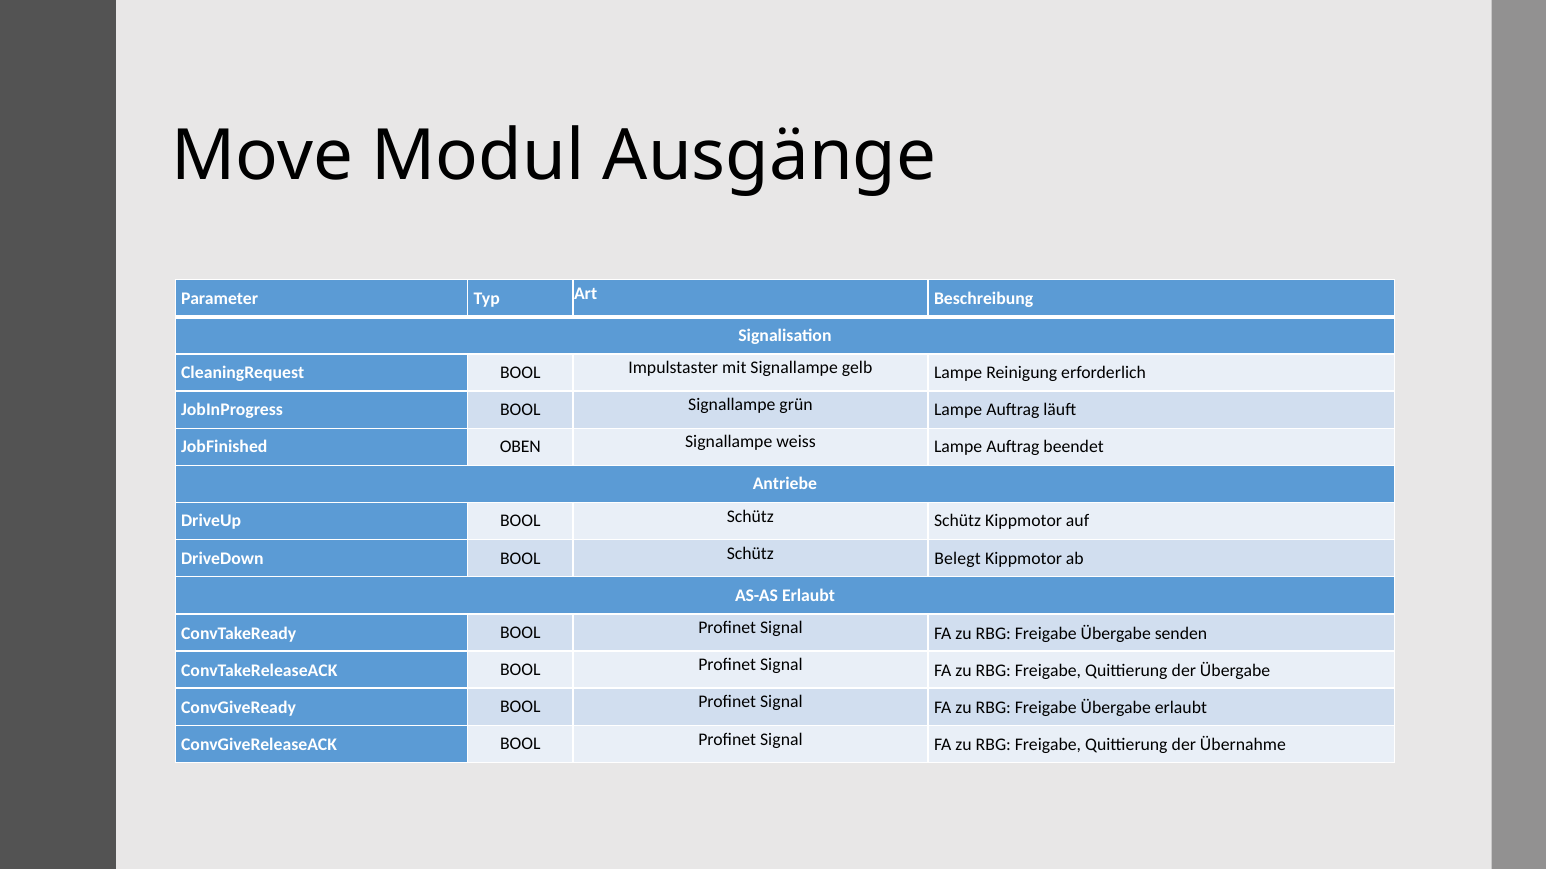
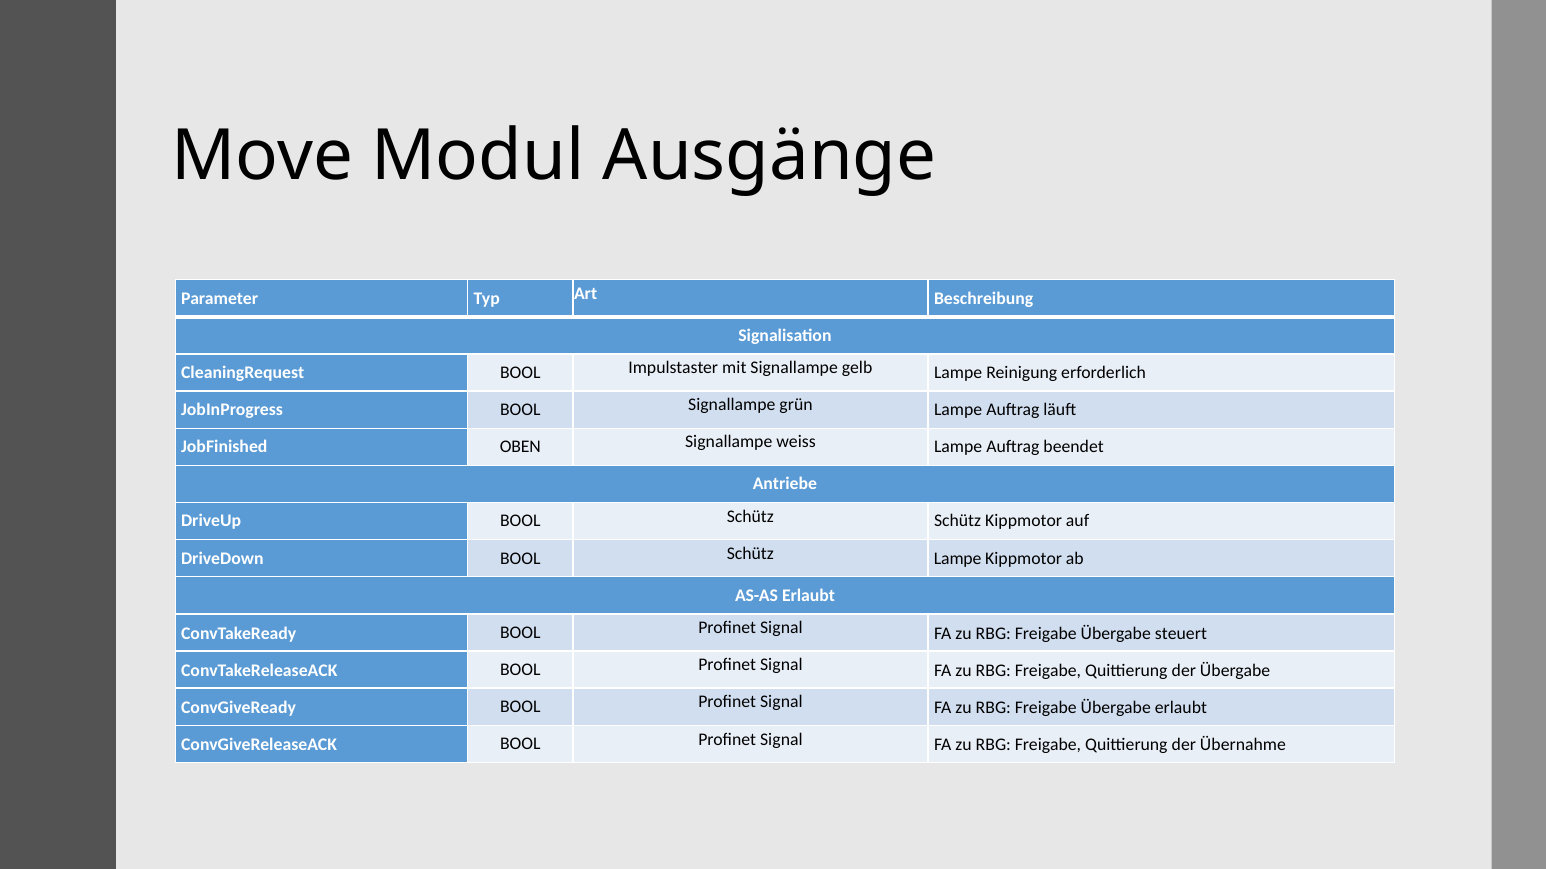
Schütz Belegt: Belegt -> Lampe (958, 559)
senden: senden -> steuert (1181, 634)
